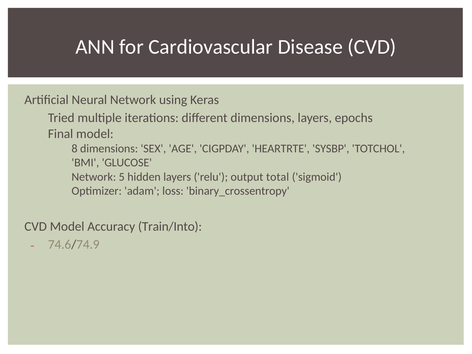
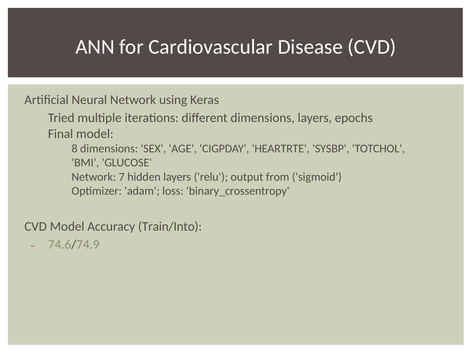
5: 5 -> 7 (122, 177)
total: total -> from (278, 177)
